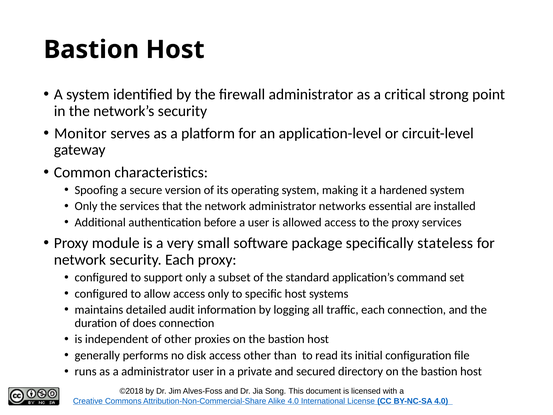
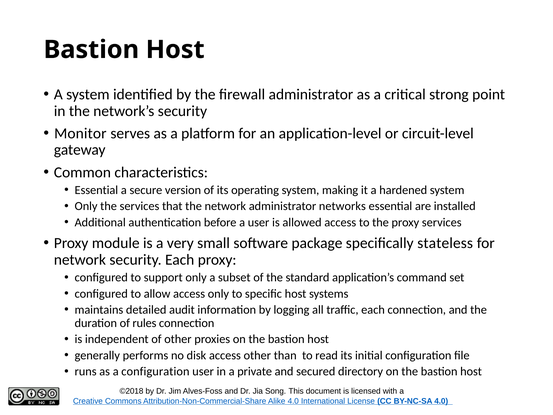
Spoofing: Spoofing -> Essential (96, 190)
does: does -> rules (144, 323)
a administrator: administrator -> configuration (155, 371)
